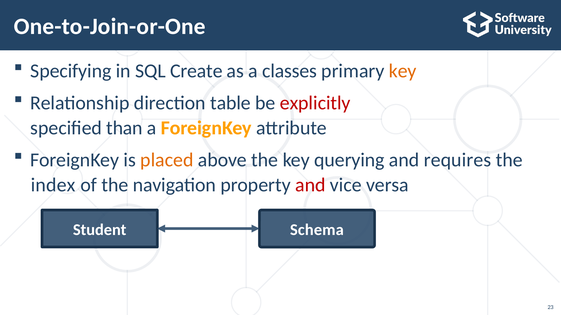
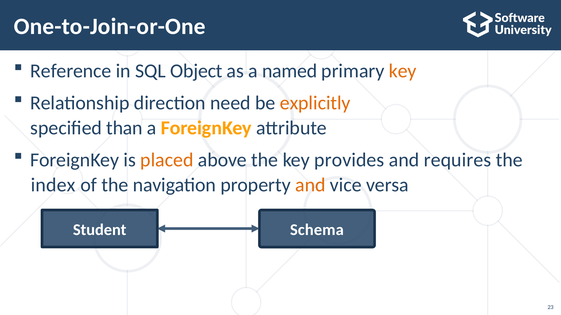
Specifying: Specifying -> Reference (71, 71)
Create: Create -> Object (196, 71)
classes: classes -> named (290, 71)
table: table -> need (230, 103)
explicitly colour: red -> orange (315, 103)
querying: querying -> provides (349, 160)
and colour: red -> orange (310, 185)
